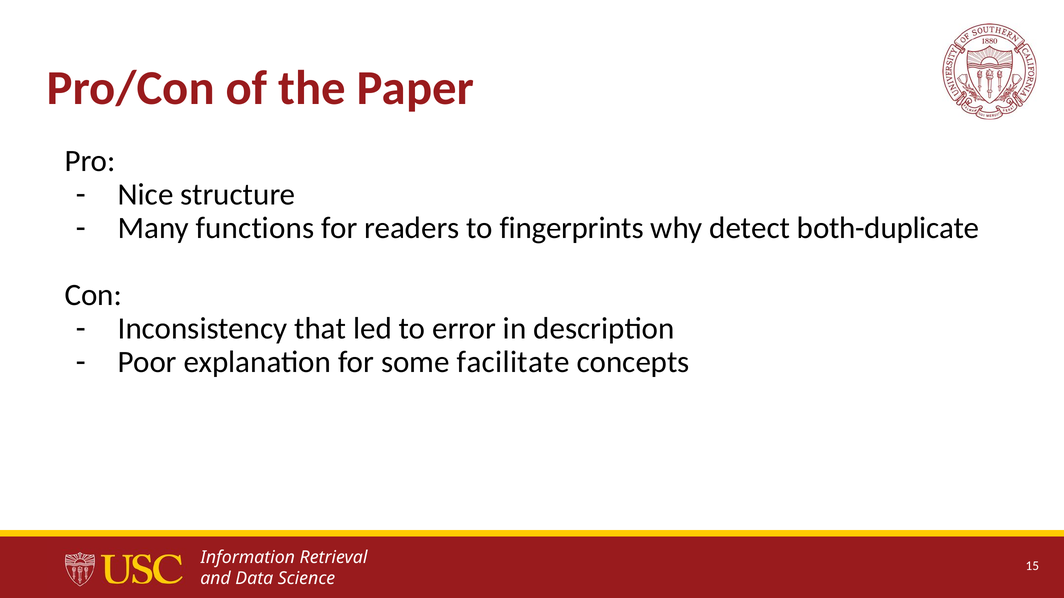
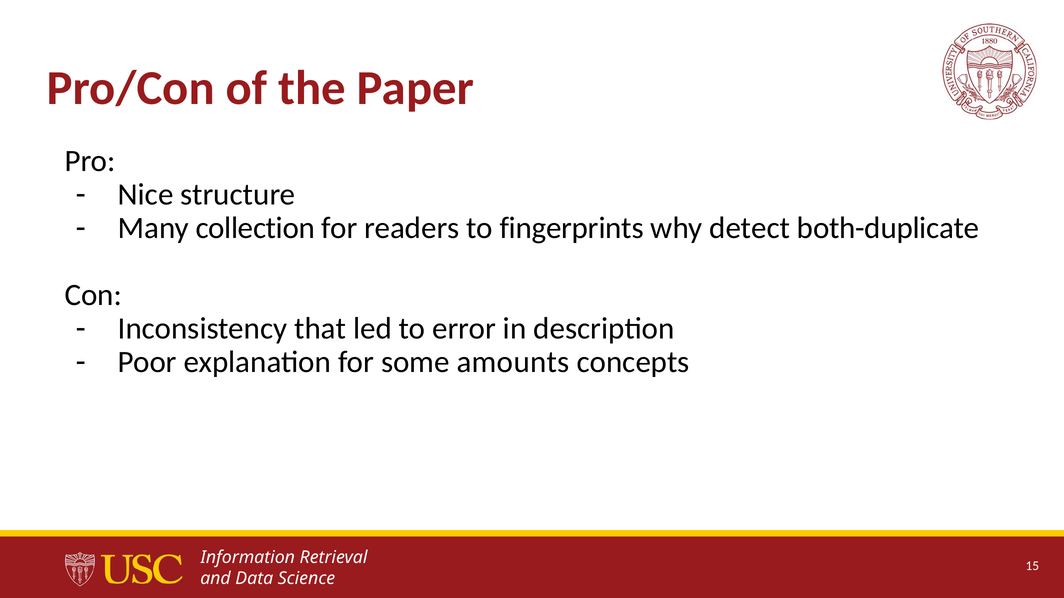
functions: functions -> collection (255, 228)
facilitate: facilitate -> amounts (513, 362)
